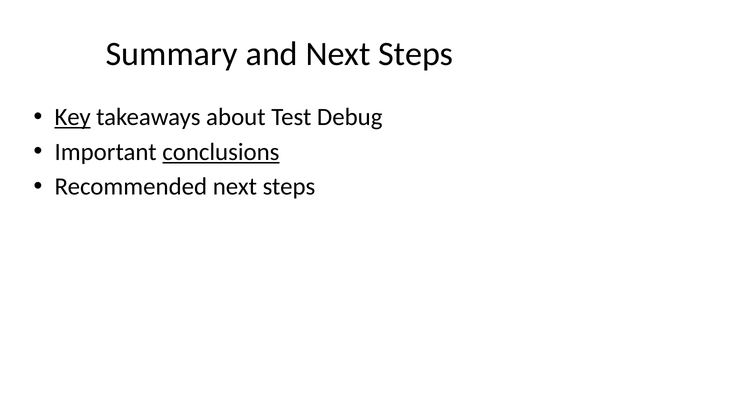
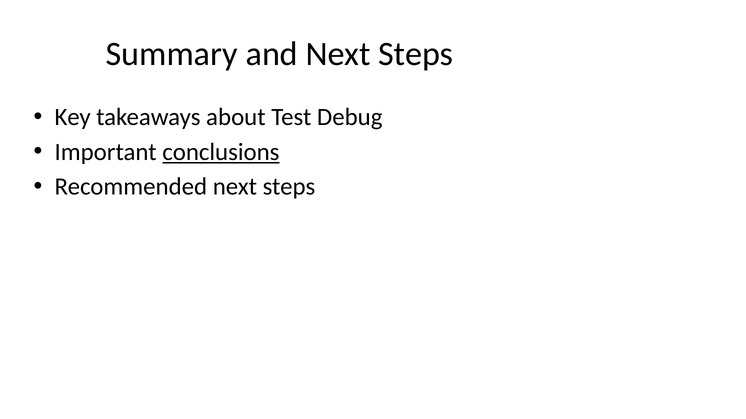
Key underline: present -> none (73, 117)
